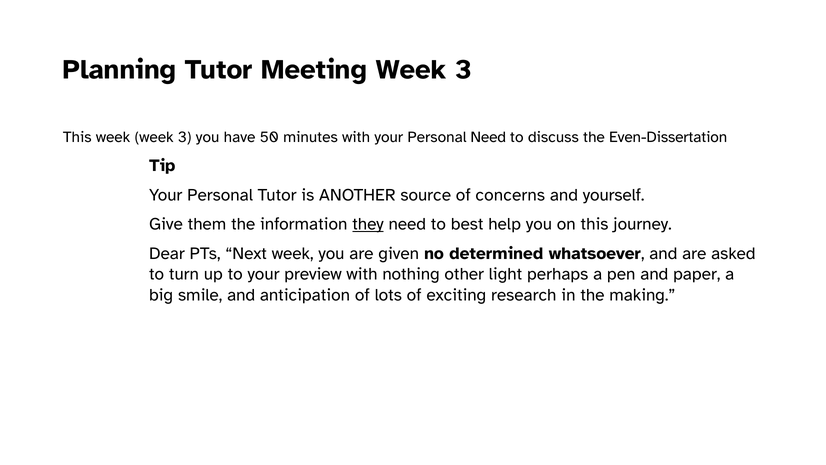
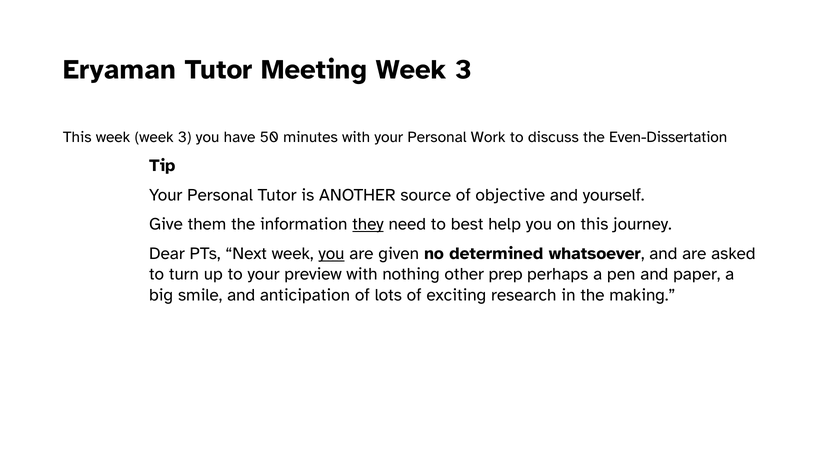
Planning: Planning -> Eryaman (119, 69)
Personal Need: Need -> Work (488, 137)
concerns: concerns -> objective (510, 195)
you underline: none -> present (331, 253)
light: light -> prep (506, 274)
